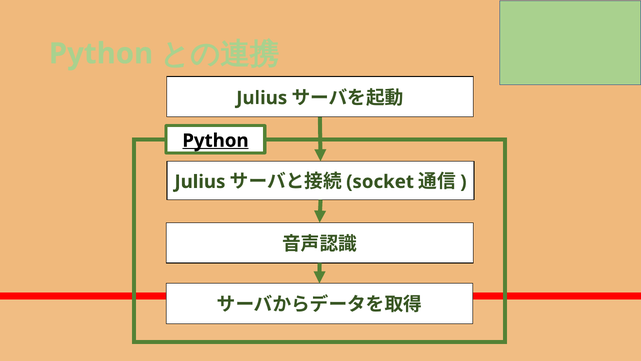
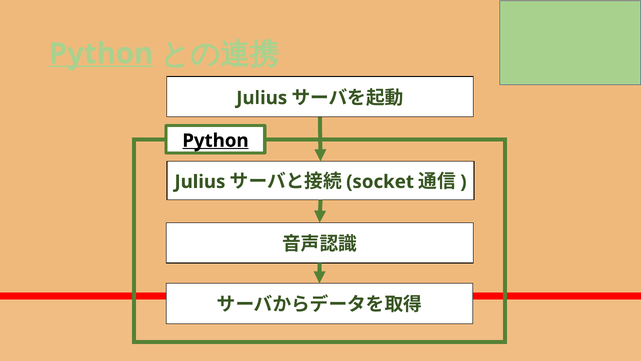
Python underline: none -> present (101, 54)
